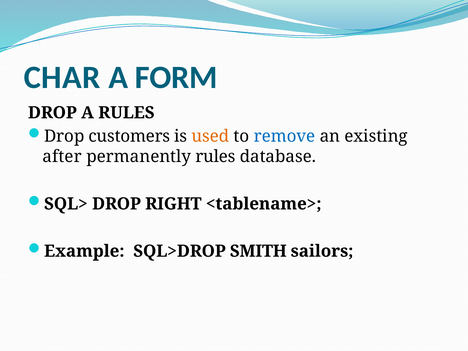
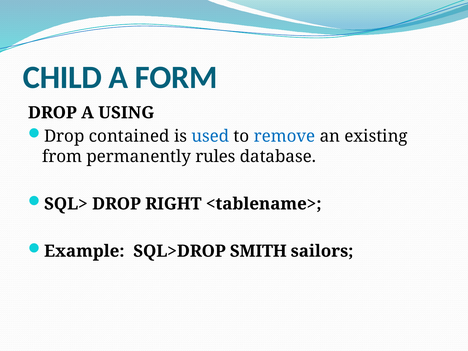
CHAR: CHAR -> CHILD (62, 77)
A RULES: RULES -> USING (126, 113)
customers: customers -> contained (129, 136)
used colour: orange -> blue (210, 136)
after: after -> from (62, 157)
